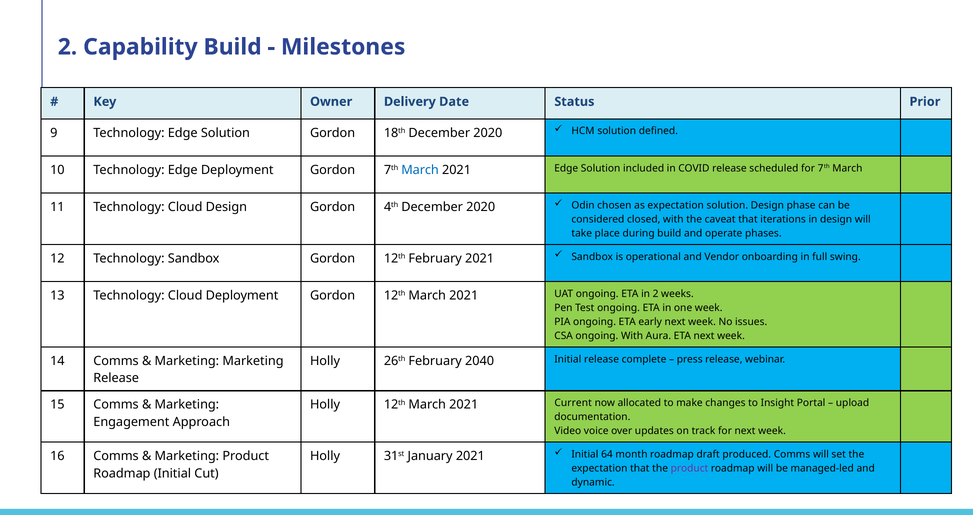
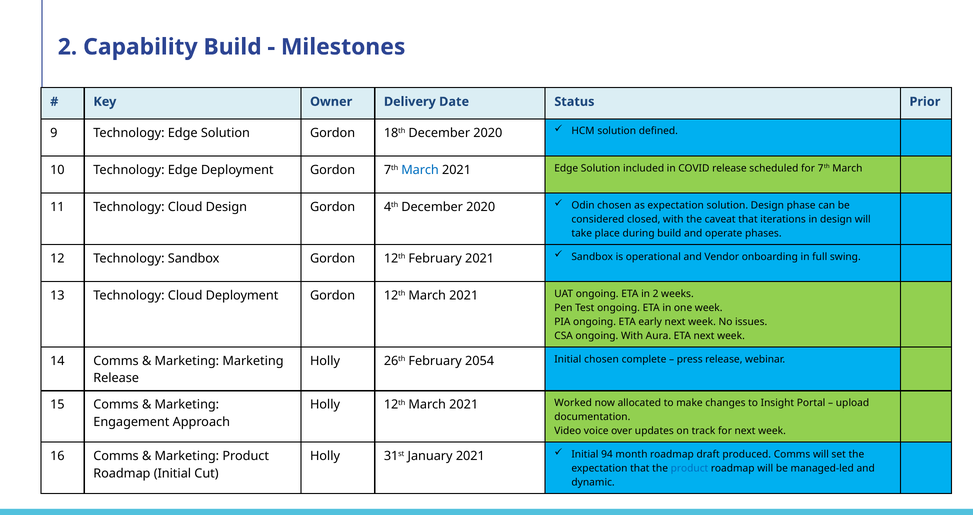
2040: 2040 -> 2054 (480, 361)
Initial release: release -> chosen (602, 359)
Current: Current -> Worked (573, 403)
64: 64 -> 94 (607, 454)
product colour: purple -> blue (689, 468)
